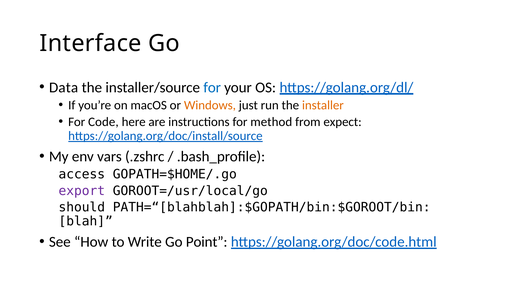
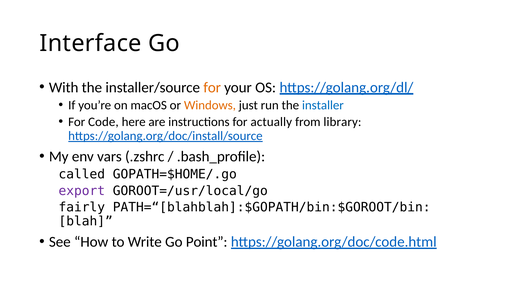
Data: Data -> With (64, 87)
for colour: blue -> orange (212, 87)
installer colour: orange -> blue (323, 105)
method: method -> actually (271, 122)
expect: expect -> library (342, 122)
access: access -> called (82, 174)
should: should -> fairly (82, 207)
